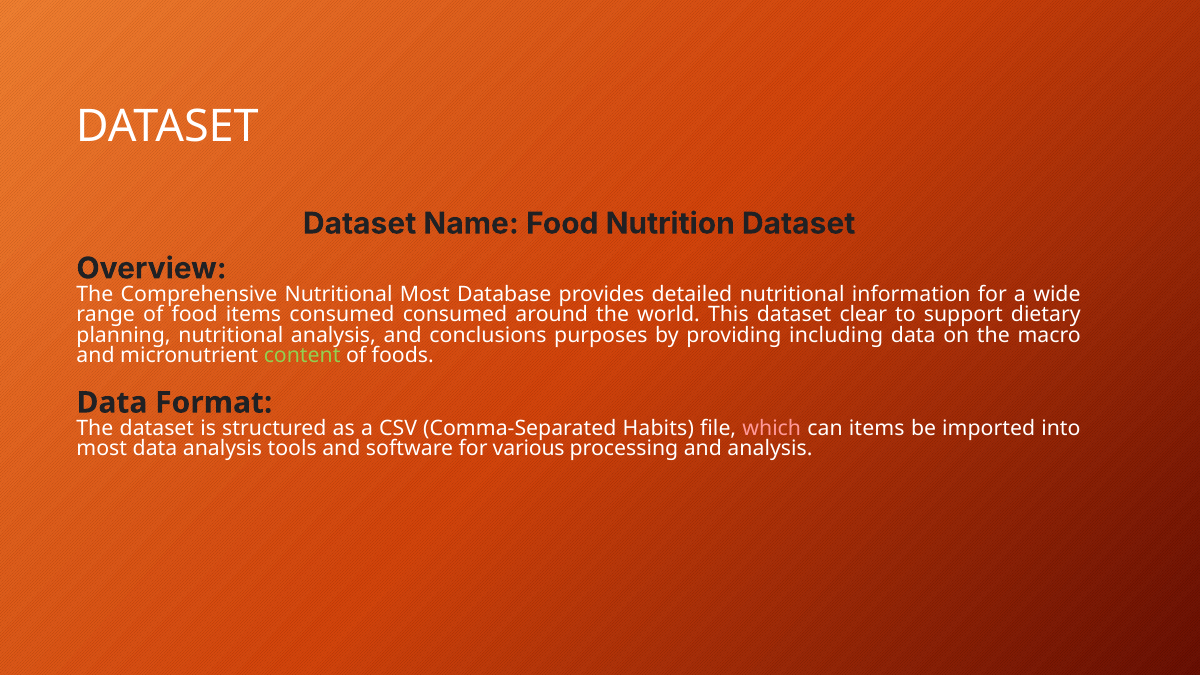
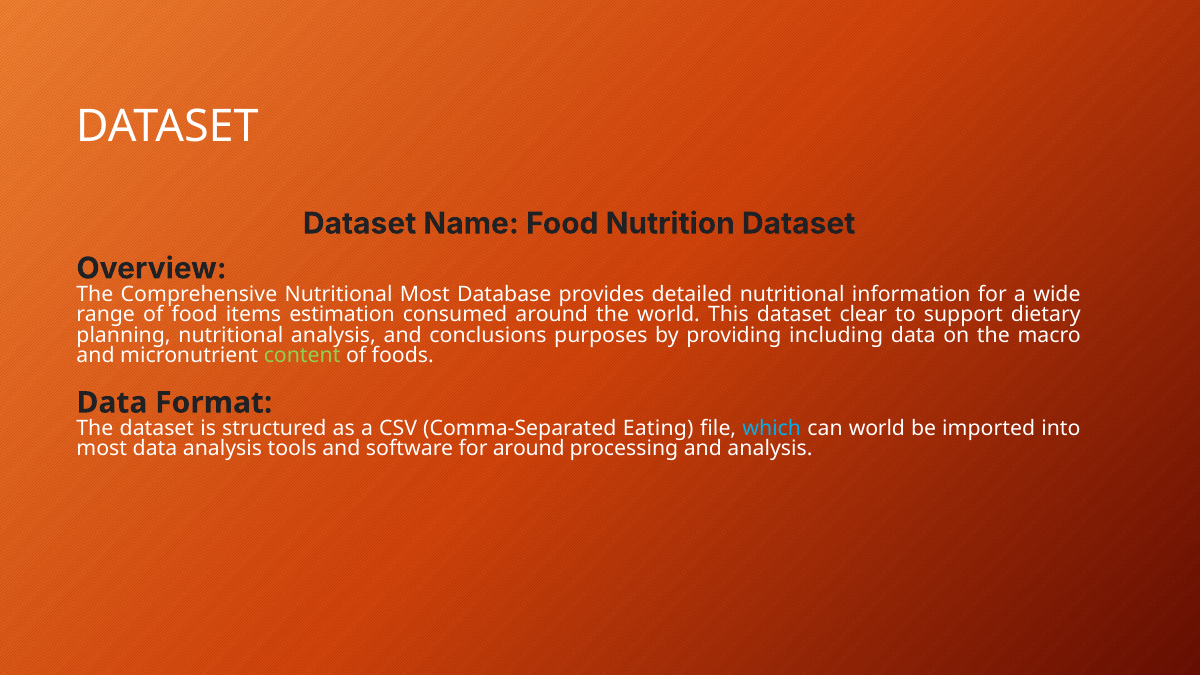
items consumed: consumed -> estimation (342, 315)
Habits: Habits -> Eating (658, 428)
which colour: pink -> light blue (772, 428)
can items: items -> world (877, 428)
for various: various -> around (529, 449)
